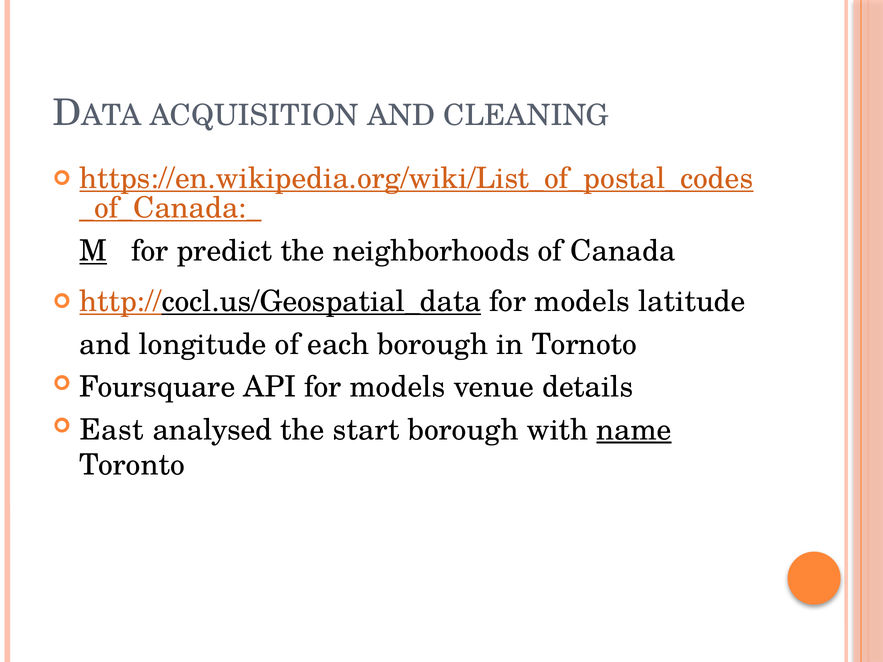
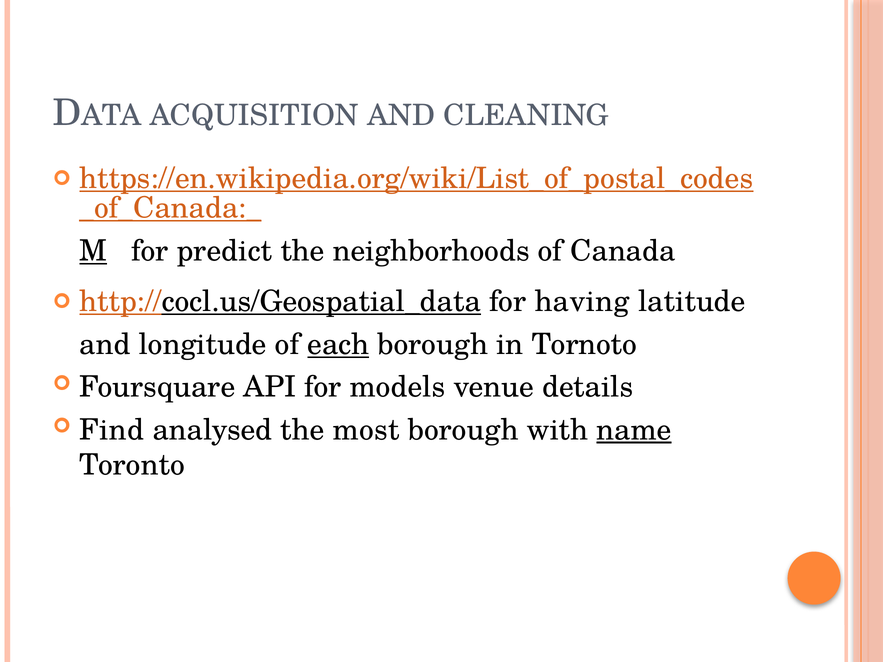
http://cocl.us/Geospatial_data for models: models -> having (582, 302)
each underline: none -> present (338, 345)
East: East -> Find (112, 430)
start: start -> most (366, 430)
